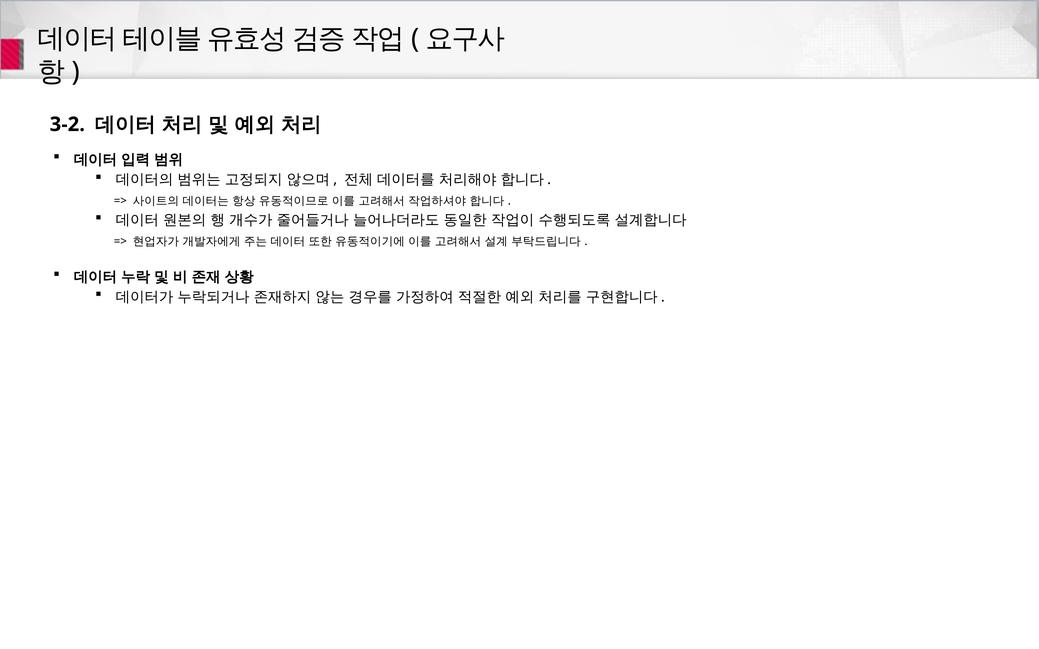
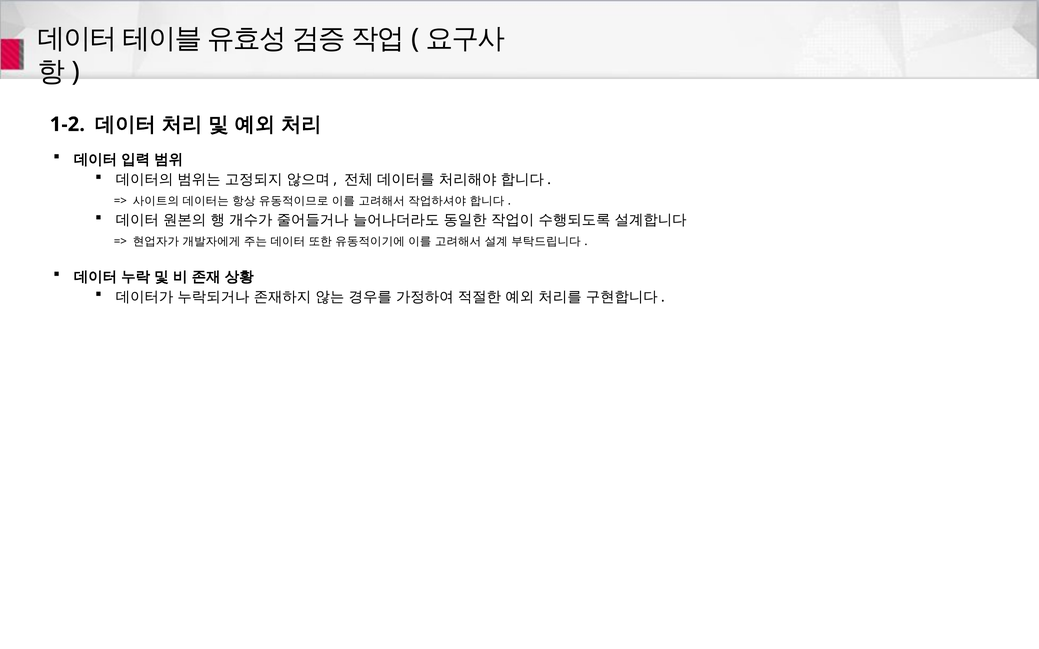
3-2: 3-2 -> 1-2 (67, 124)
